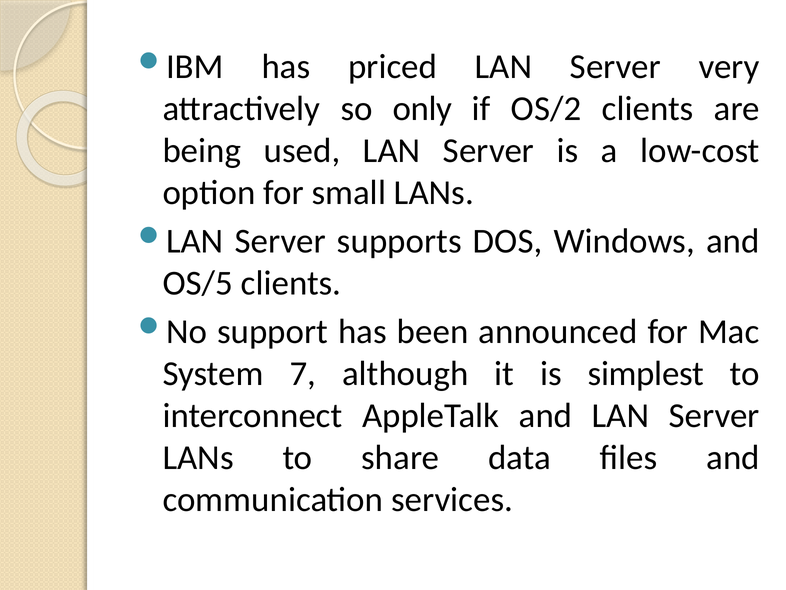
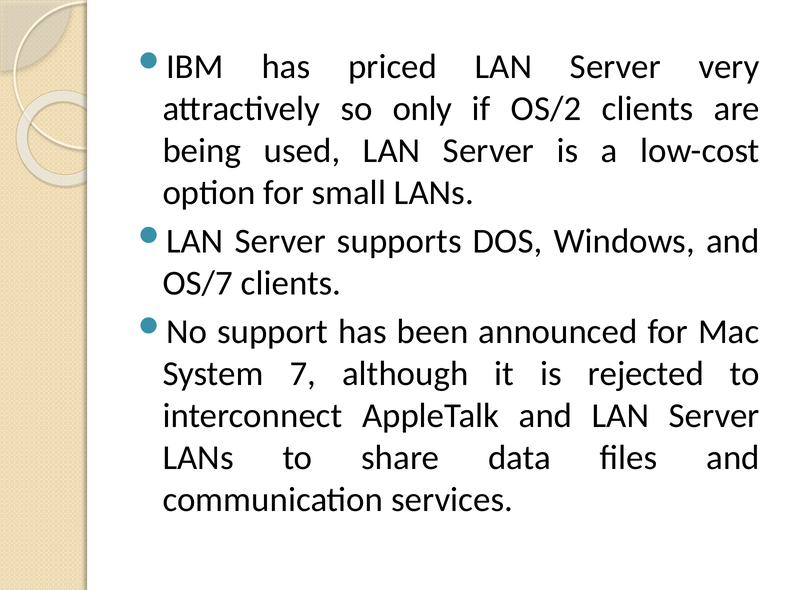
OS/5: OS/5 -> OS/7 (198, 283)
simplest: simplest -> rejected (646, 373)
